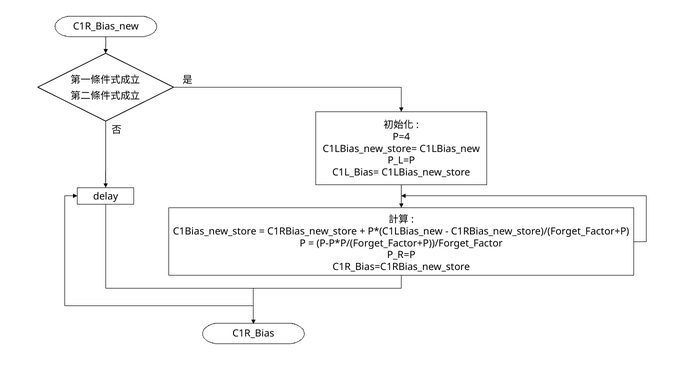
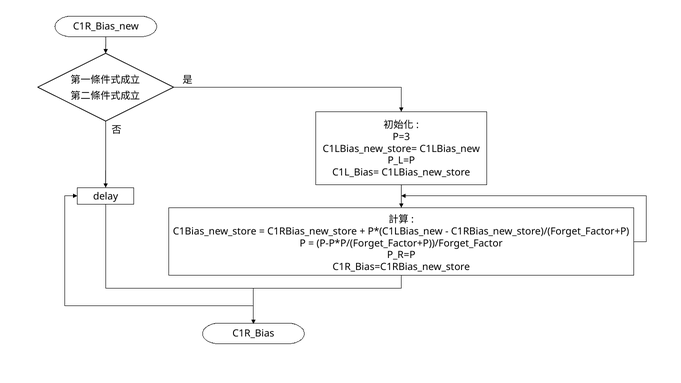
P=4: P=4 -> P=3 (401, 137)
